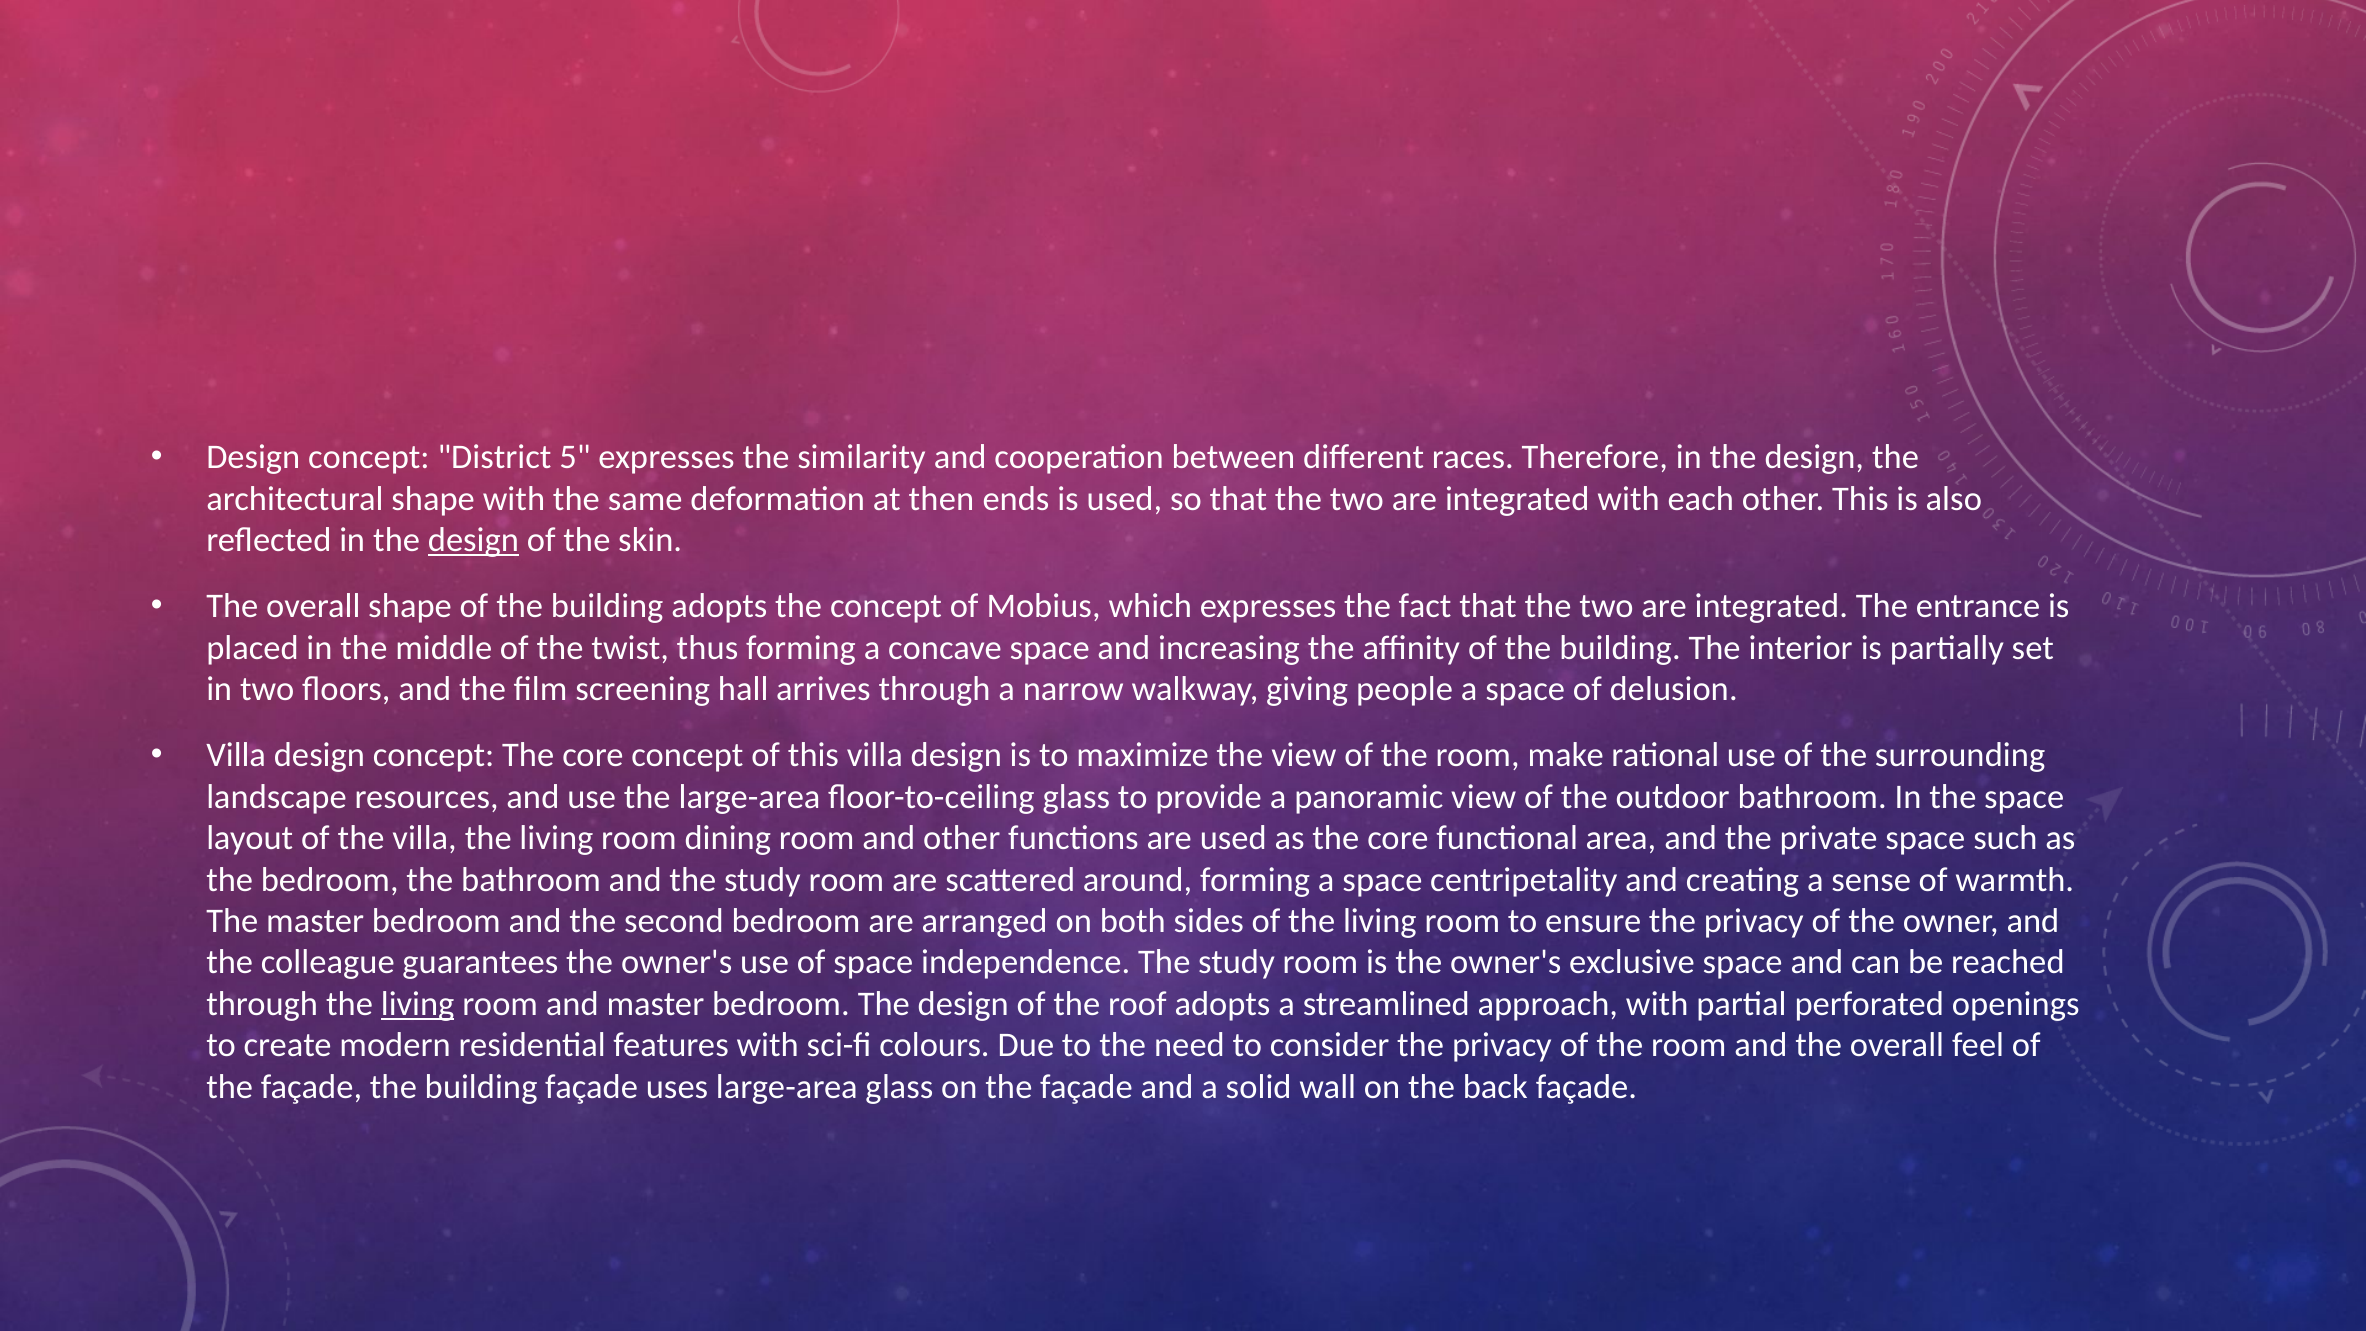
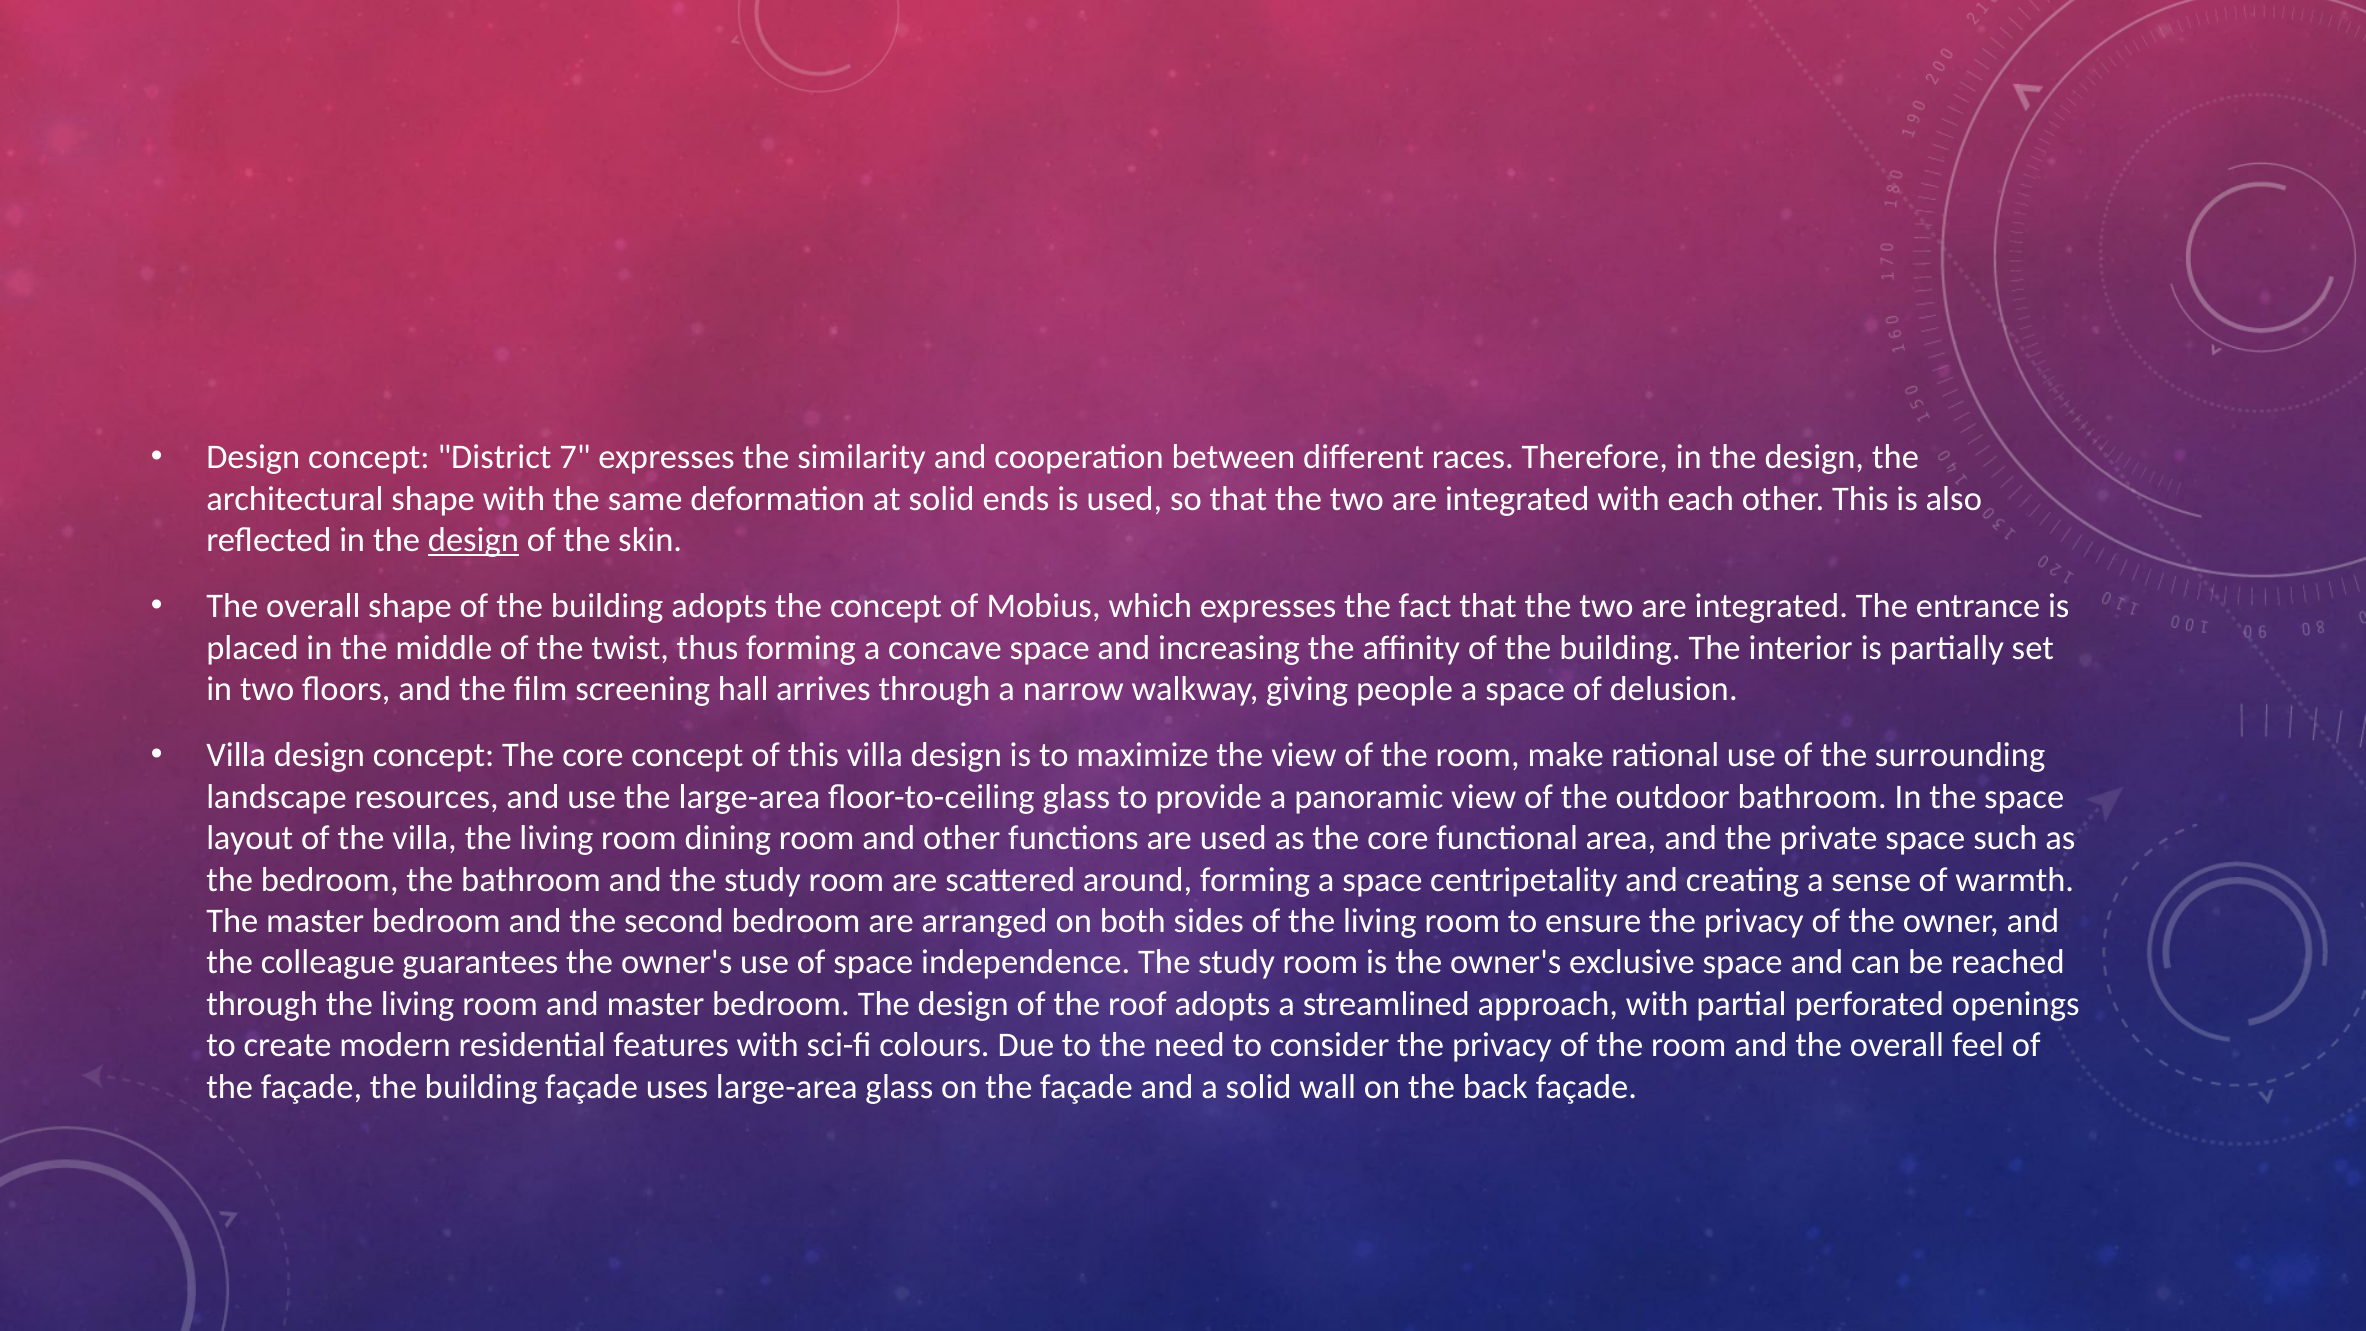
5: 5 -> 7 (575, 457)
at then: then -> solid (942, 499)
living underline: present -> none (418, 1004)
